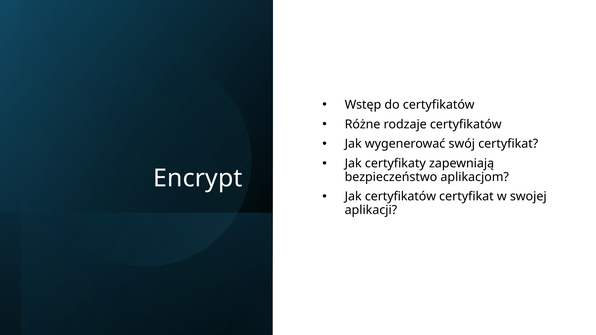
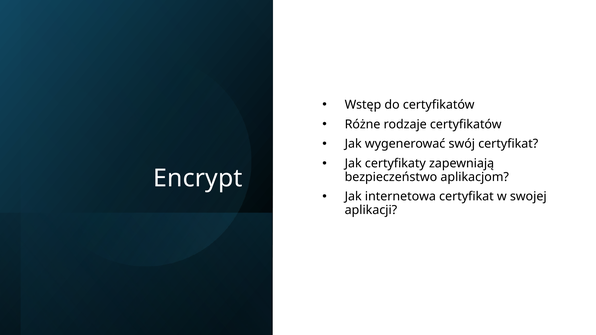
Jak certyfikatów: certyfikatów -> internetowa (400, 197)
